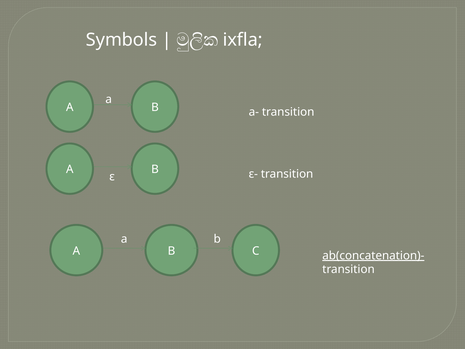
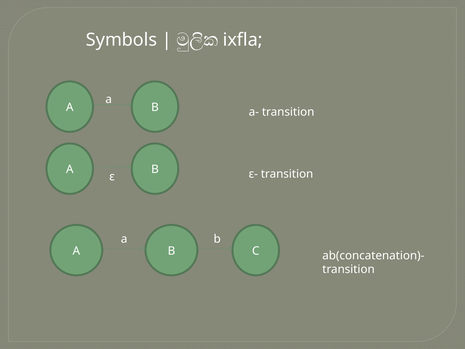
ab(concatenation)- underline: present -> none (373, 255)
